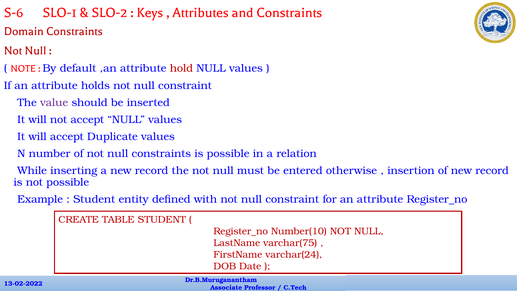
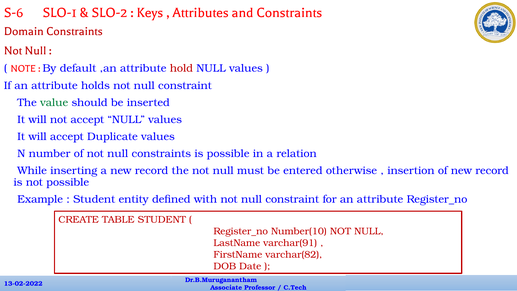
value colour: purple -> green (54, 102)
varchar(75: varchar(75 -> varchar(91 (290, 243)
varchar(24: varchar(24 -> varchar(82 (294, 254)
